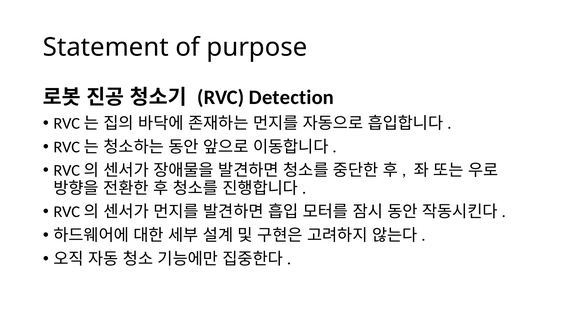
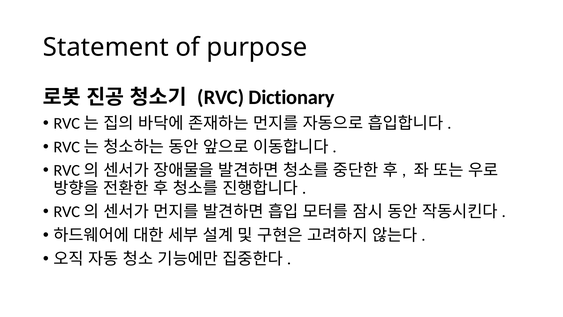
Detection: Detection -> Dictionary (292, 97)
